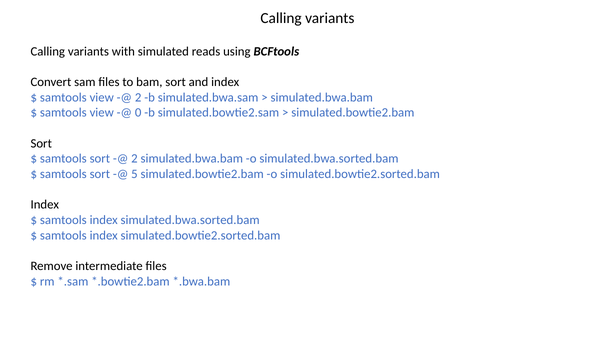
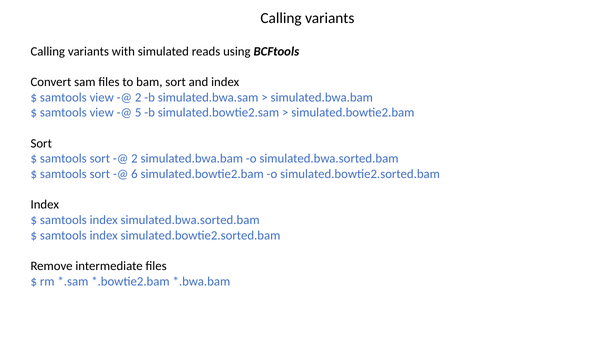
0: 0 -> 5 (138, 113)
5: 5 -> 6 (134, 174)
